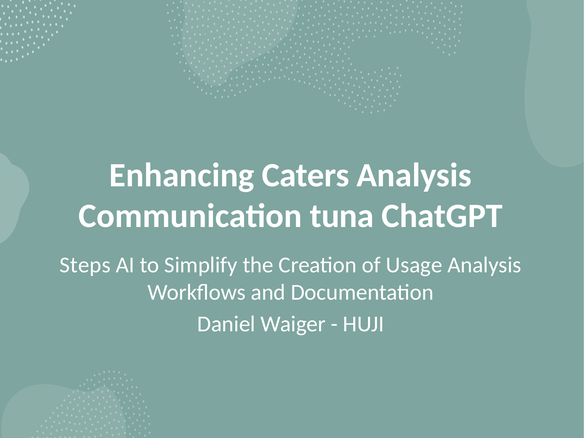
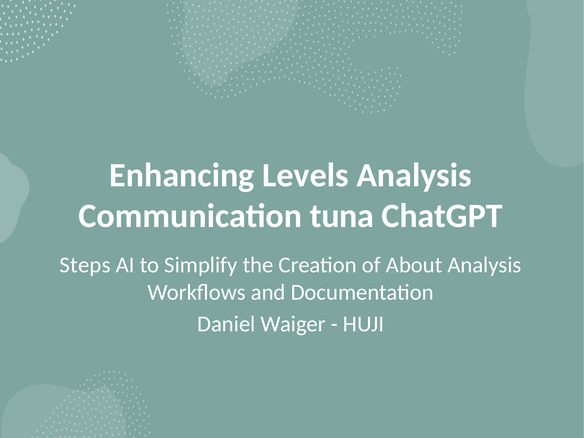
Caters: Caters -> Levels (305, 175)
Usage: Usage -> About (414, 265)
